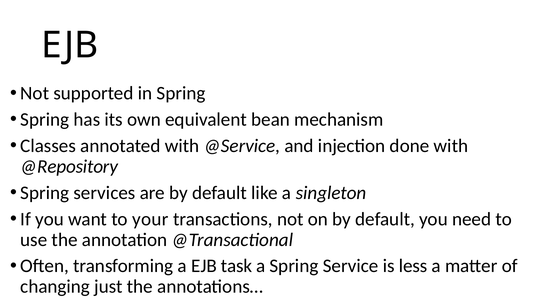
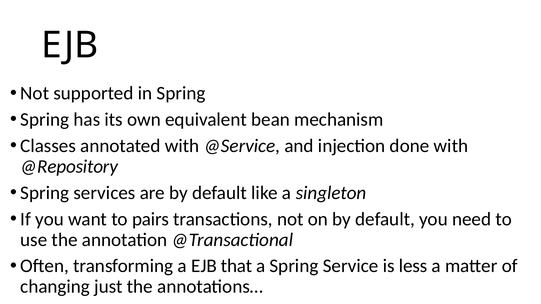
your: your -> pairs (151, 219)
task: task -> that (237, 266)
